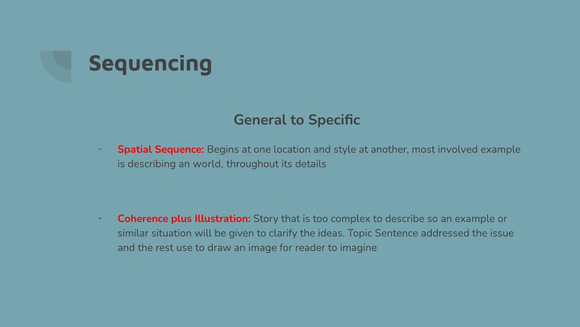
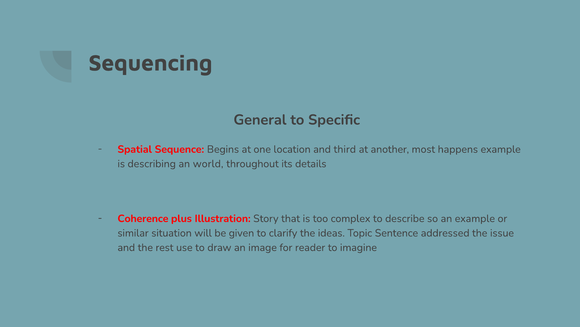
style: style -> third (345, 149)
involved: involved -> happens (458, 149)
